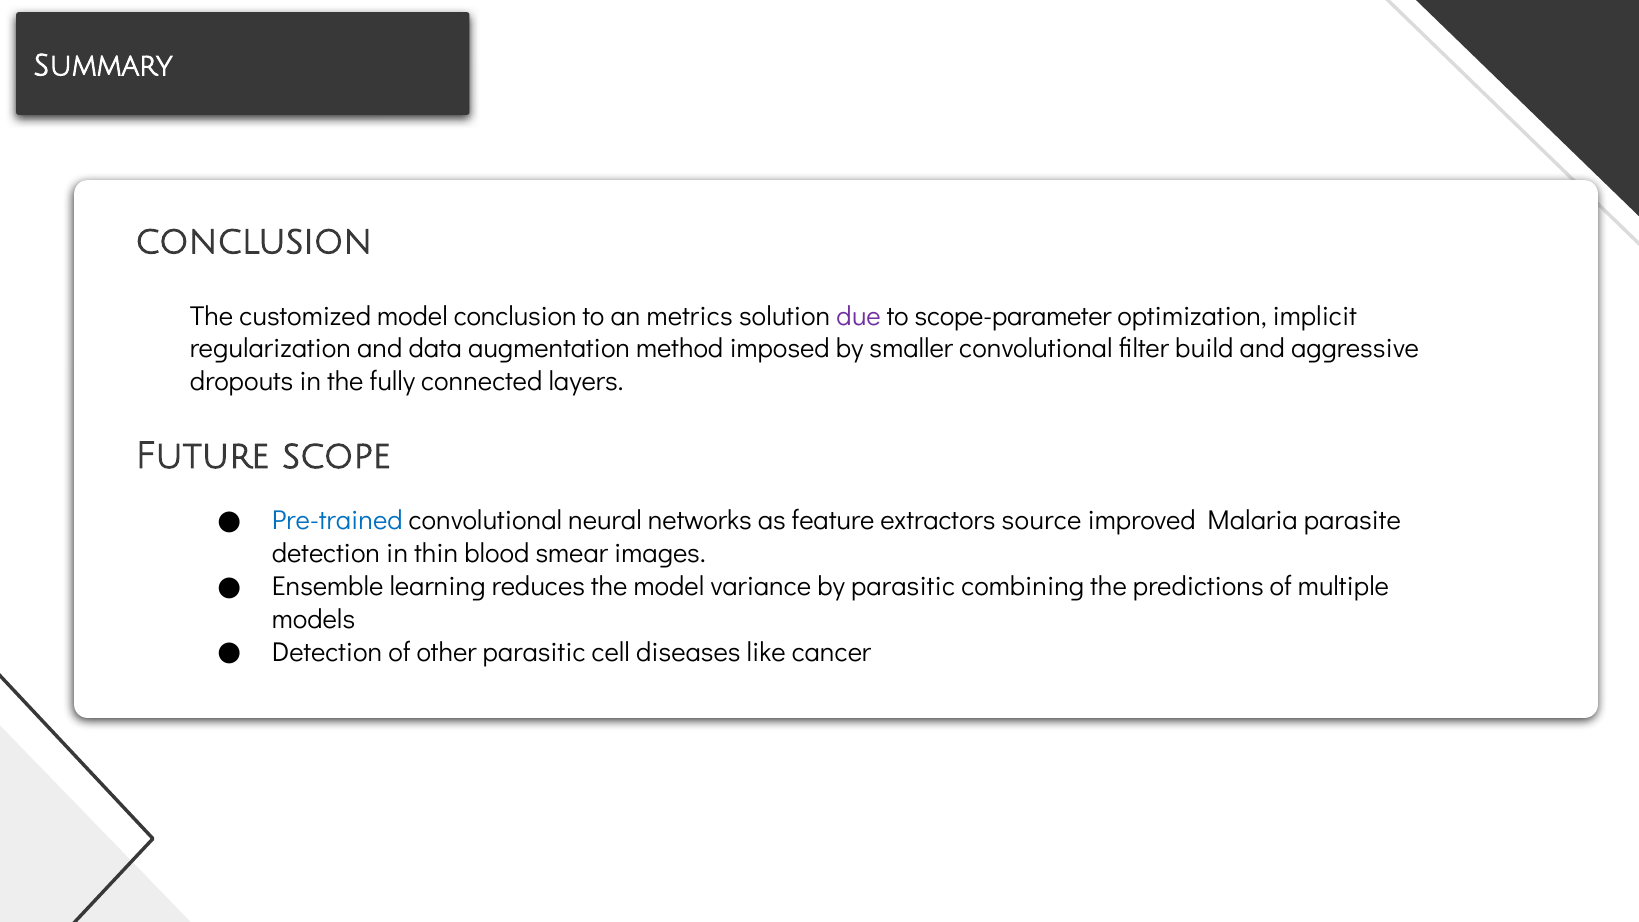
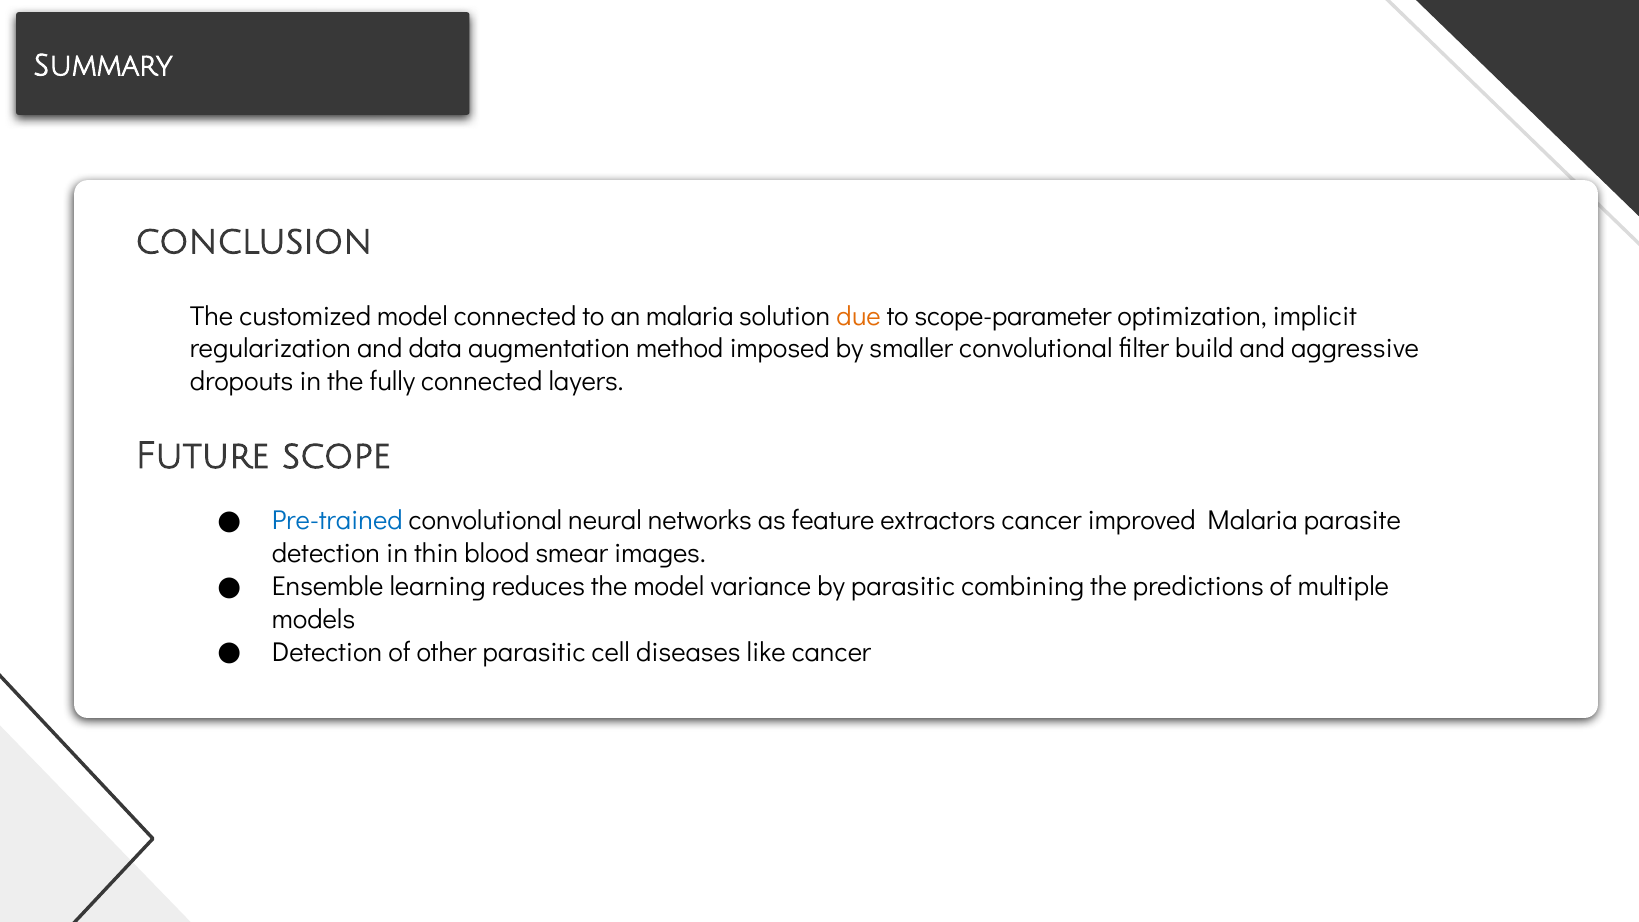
model conclusion: conclusion -> connected (515, 316)
an metrics: metrics -> malaria (690, 316)
due colour: purple -> orange (859, 316)
extractors source: source -> cancer (1042, 521)
